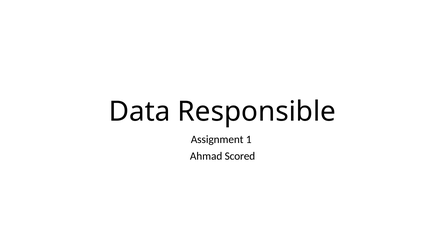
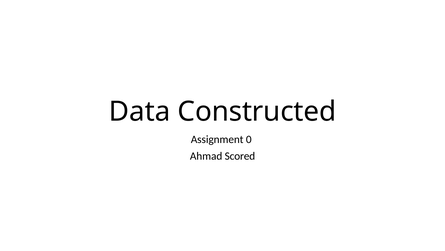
Responsible: Responsible -> Constructed (257, 111)
1: 1 -> 0 (249, 139)
